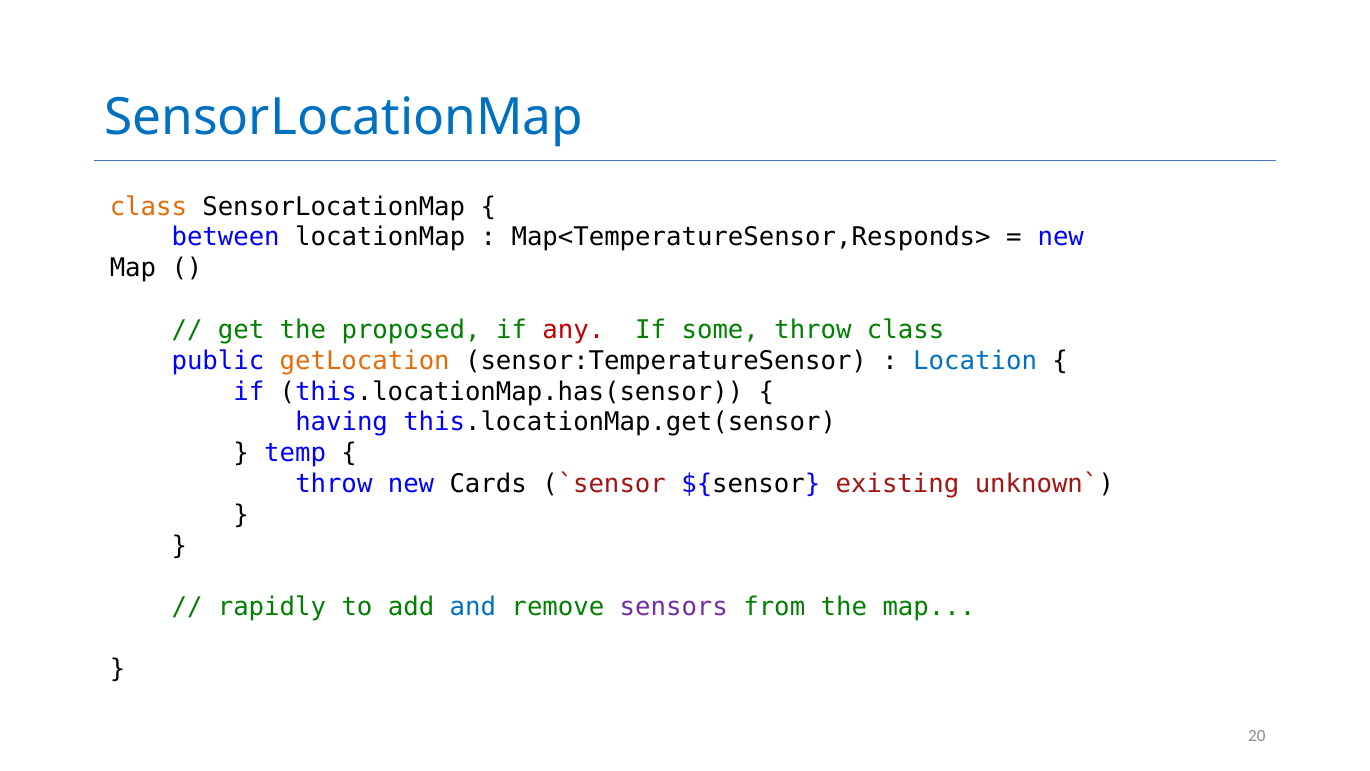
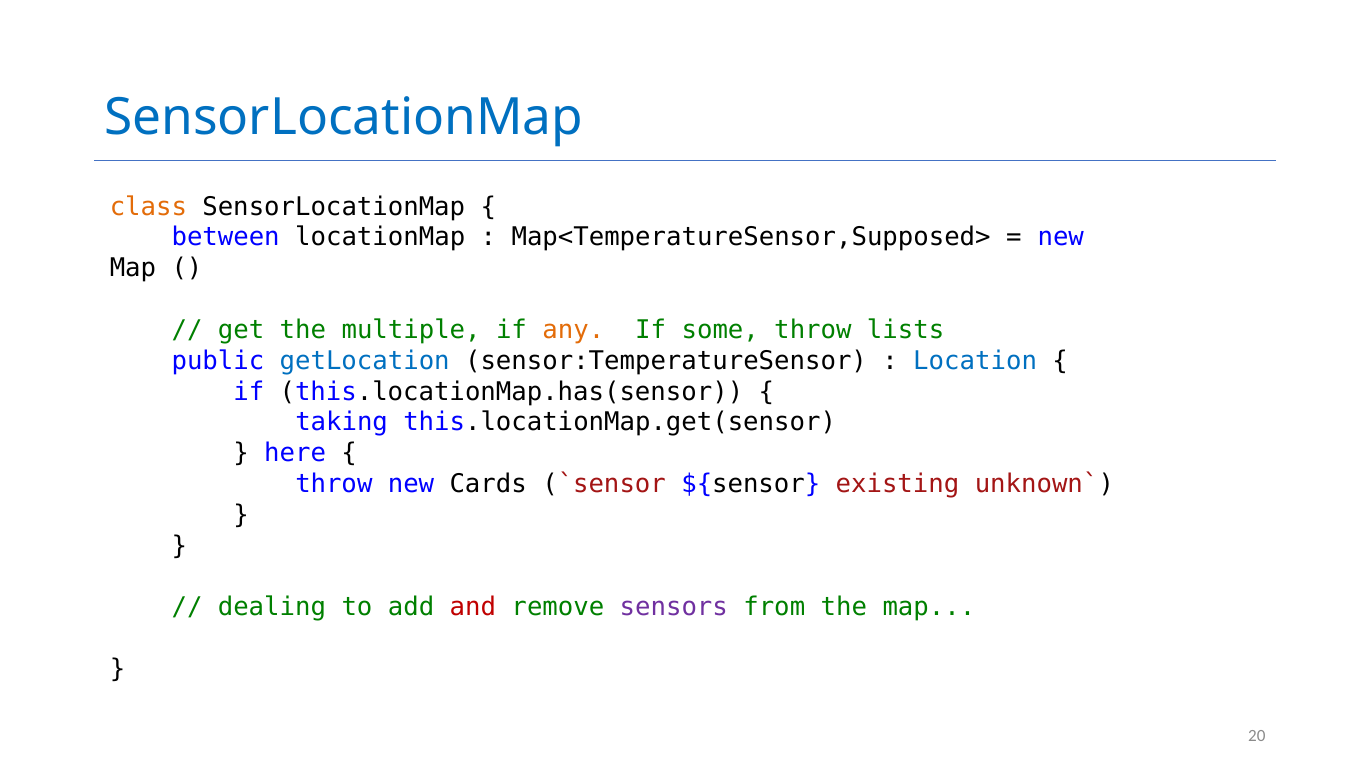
Map<TemperatureSensor,Responds>: Map<TemperatureSensor,Responds> -> Map<TemperatureSensor,Supposed> (751, 237)
proposed: proposed -> multiple (411, 330)
any colour: red -> orange (573, 330)
throw class: class -> lists (906, 330)
getLocation colour: orange -> blue (365, 361)
having: having -> taking (342, 422)
temp: temp -> here (295, 453)
rapidly: rapidly -> dealing (272, 607)
and colour: blue -> red (473, 607)
